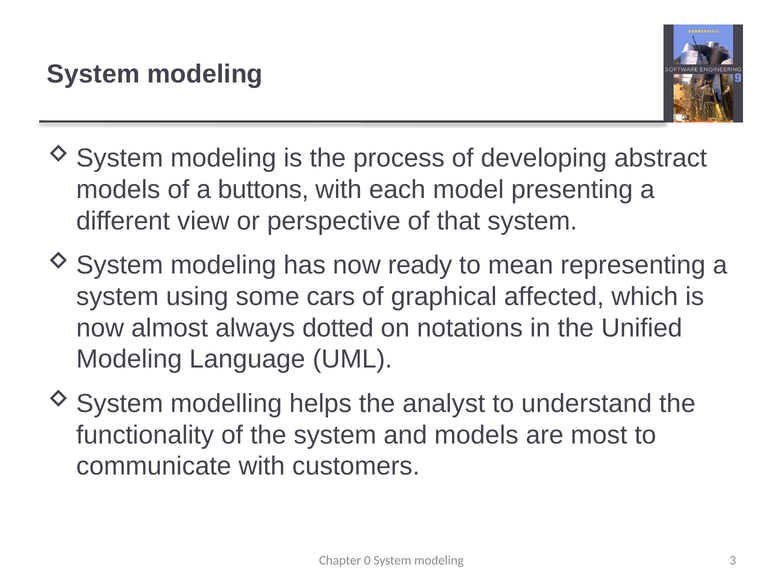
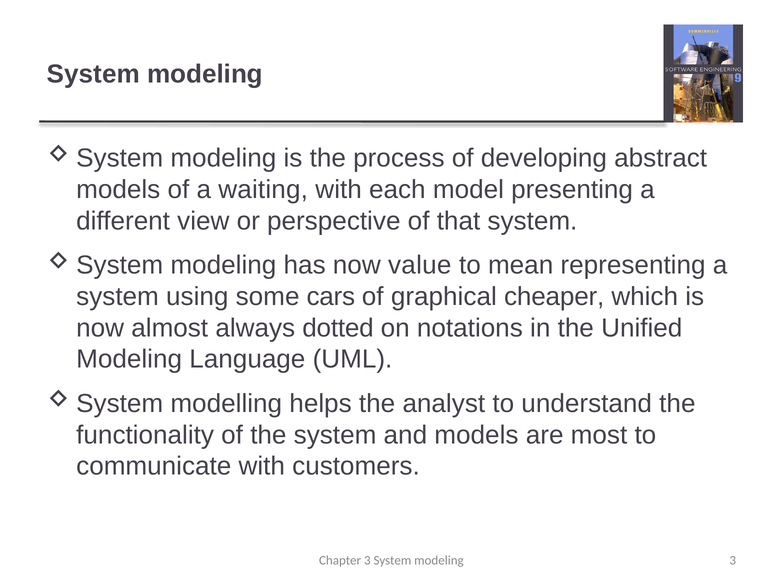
buttons: buttons -> waiting (263, 190)
ready: ready -> value (420, 265)
affected: affected -> cheaper (554, 297)
Chapter 0: 0 -> 3 (367, 561)
